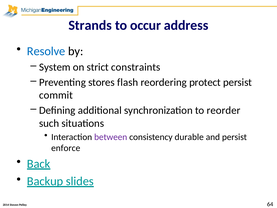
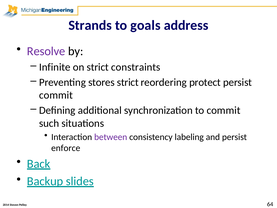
occur: occur -> goals (145, 25)
Resolve colour: blue -> purple (46, 51)
System: System -> Infinite (55, 67)
stores flash: flash -> strict (128, 82)
to reorder: reorder -> commit (224, 110)
durable: durable -> labeling (189, 137)
